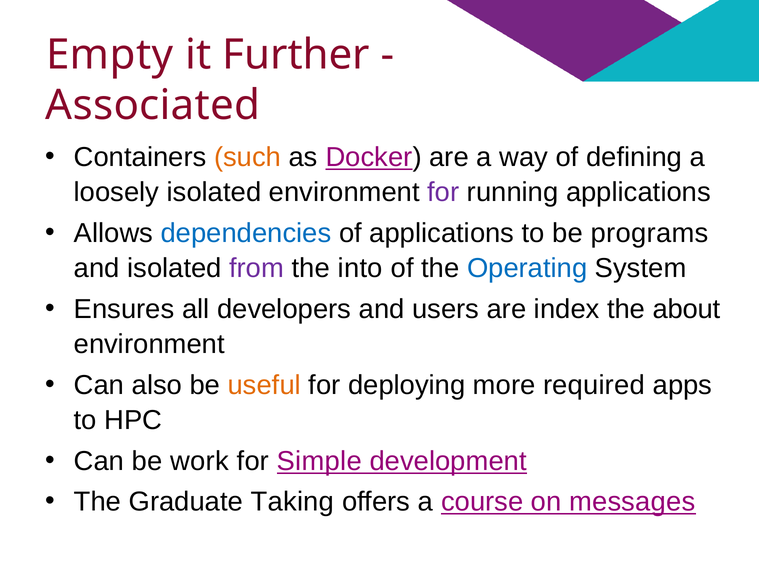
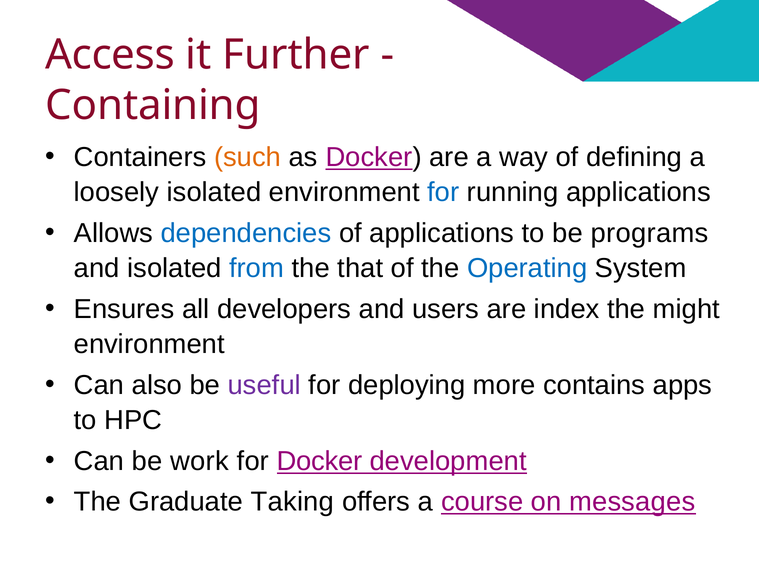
Empty: Empty -> Access (110, 55)
Associated: Associated -> Containing (153, 105)
for colour: purple -> blue (443, 193)
from colour: purple -> blue (257, 269)
into: into -> that (360, 269)
about: about -> might (686, 309)
useful colour: orange -> purple (264, 385)
required: required -> contains (594, 385)
for Simple: Simple -> Docker (320, 461)
